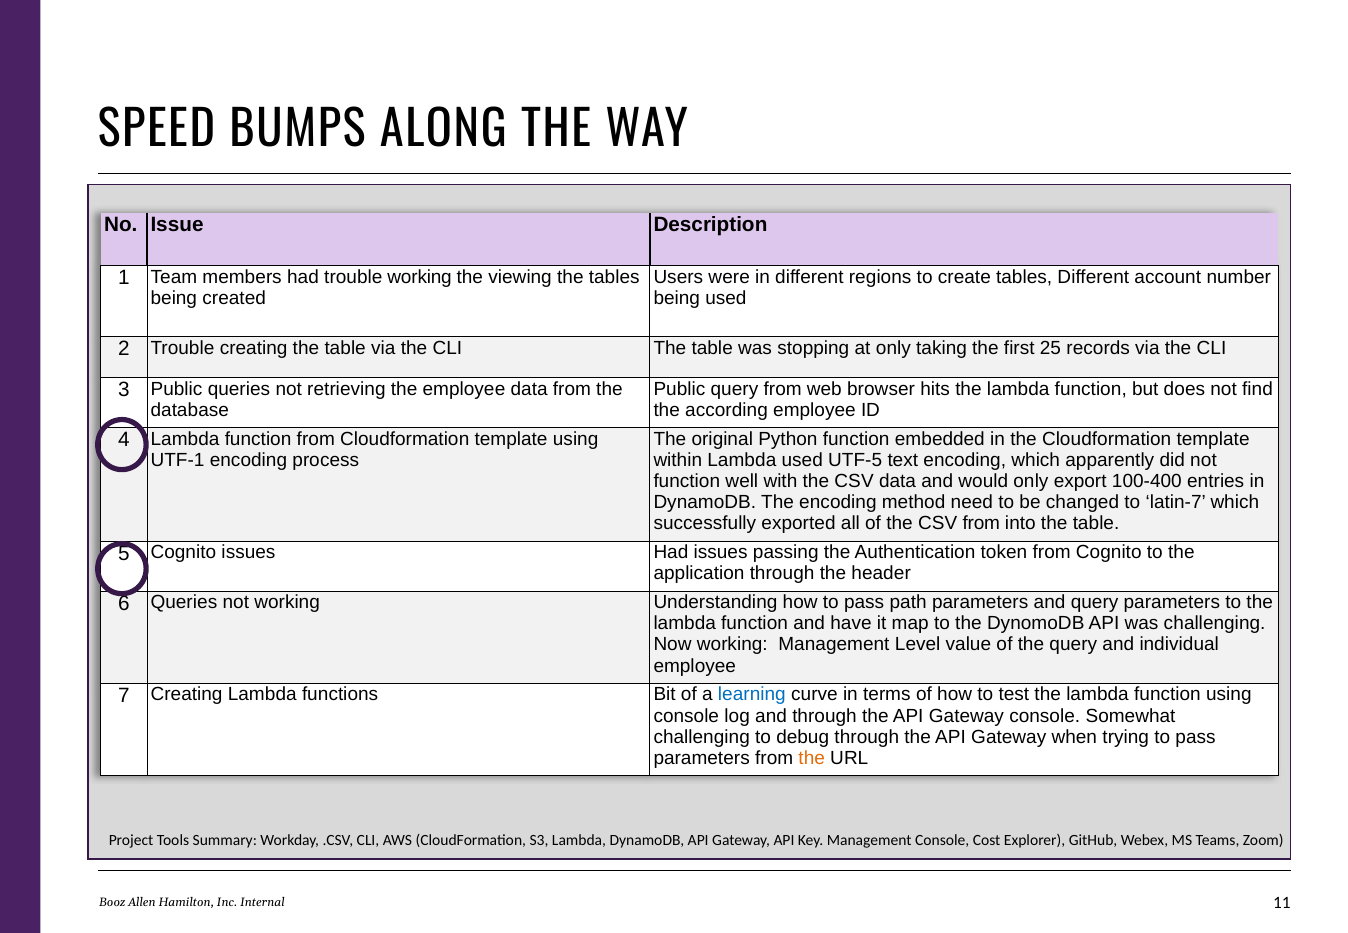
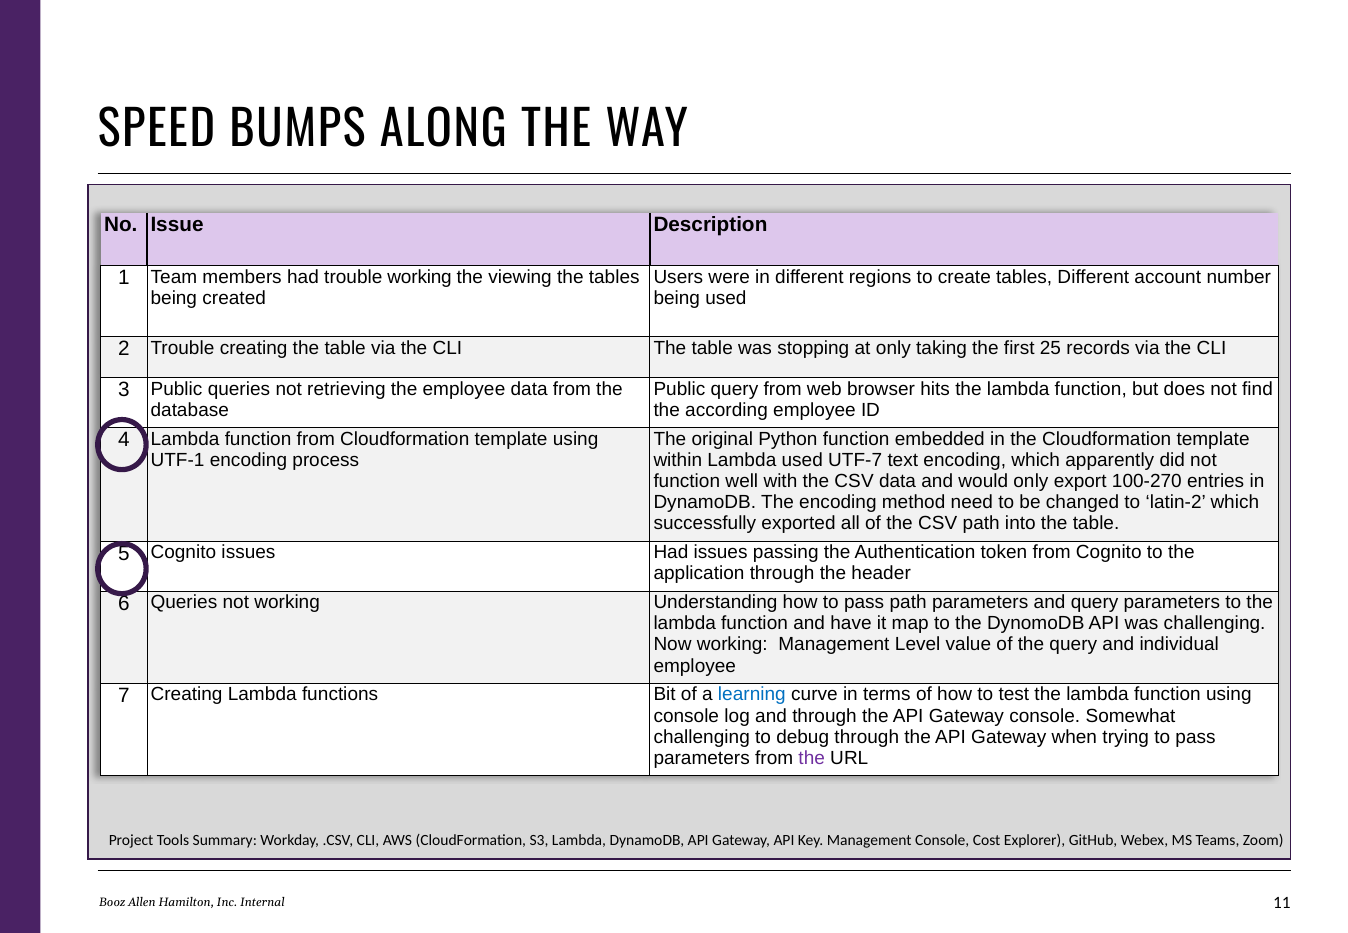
UTF-5: UTF-5 -> UTF-7 (855, 460)
100-400: 100-400 -> 100-270 (1147, 481)
latin-7: latin-7 -> latin-2 (1176, 502)
CSV from: from -> path (981, 524)
the colour: orange -> purple (812, 758)
